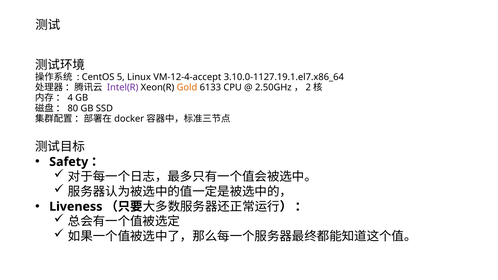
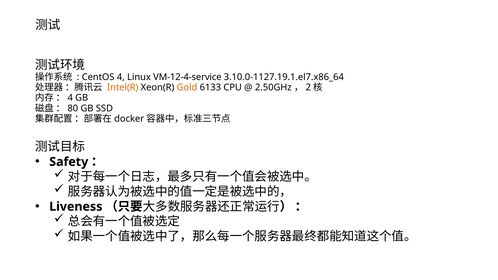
5: 5 -> 4 (121, 77)
VM-12-4-accept: VM-12-4-accept -> VM-12-4-service (187, 77)
Intel(R colour: purple -> orange (123, 88)
